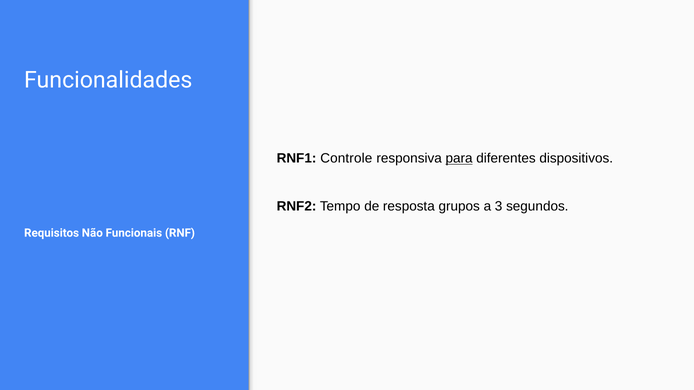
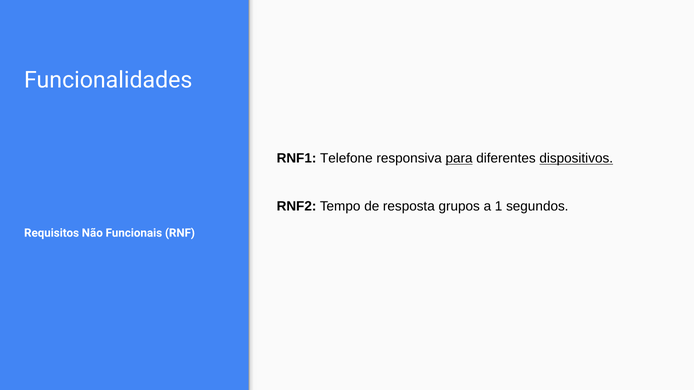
Controle: Controle -> Telefone (346, 159)
dispositivos underline: none -> present (576, 159)
3: 3 -> 1 (499, 207)
